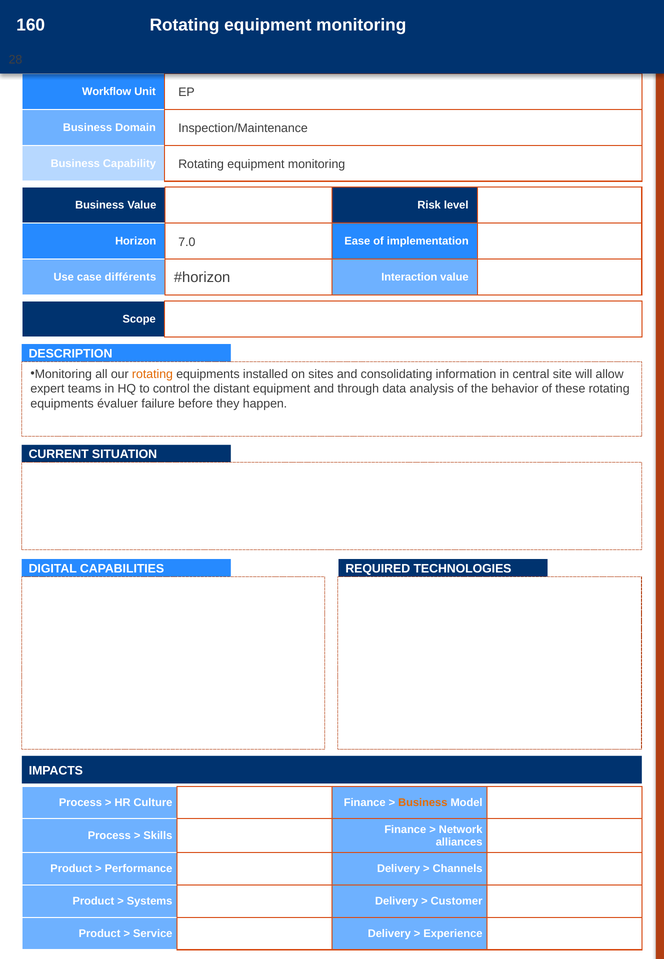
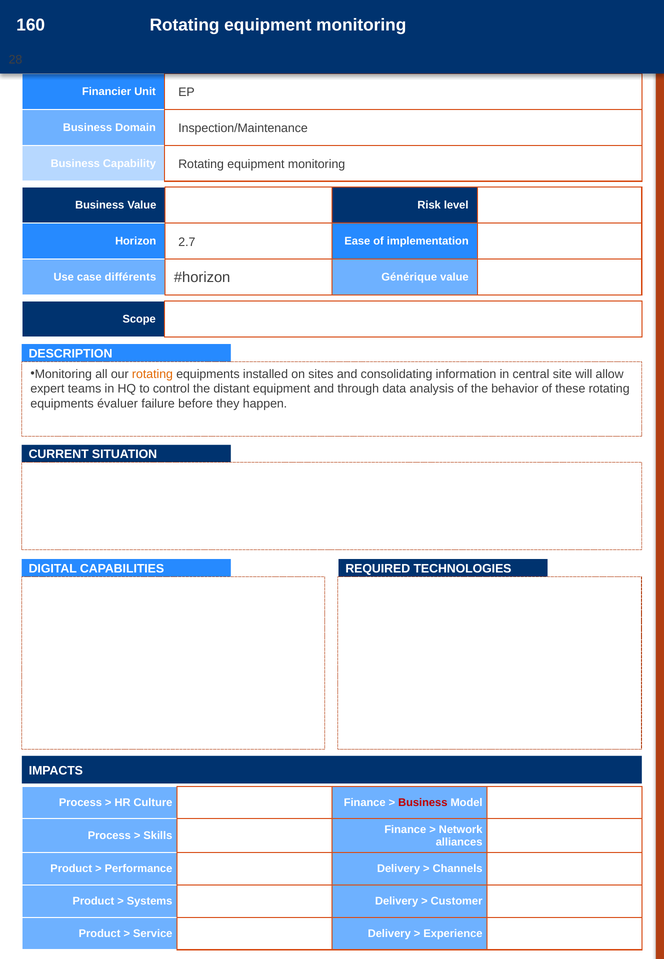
Workflow: Workflow -> Financier (107, 92)
7.0: 7.0 -> 2.7 (187, 242)
Interaction: Interaction -> Générique (409, 277)
Business colour: orange -> red (423, 803)
